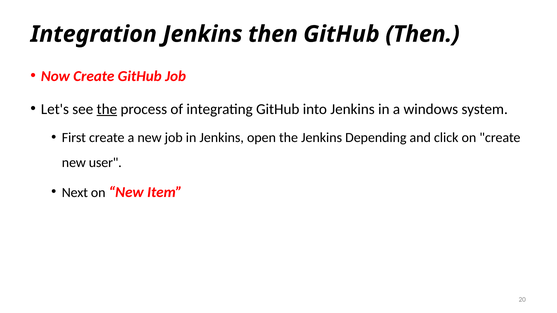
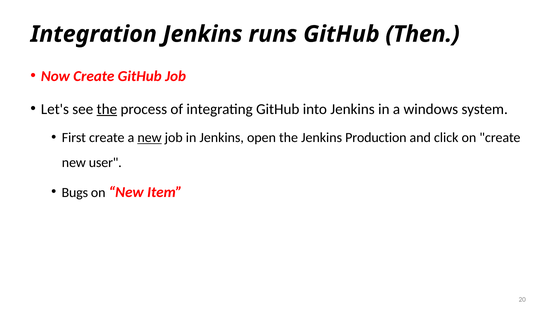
Jenkins then: then -> runs (273, 34)
new underline: none -> present (150, 138)
Depending: Depending -> Production (376, 138)
Next: Next -> Bugs (75, 193)
